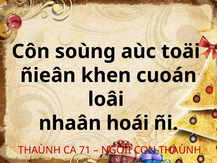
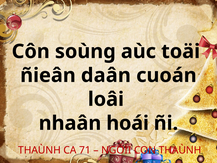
khen: khen -> daân (106, 75)
